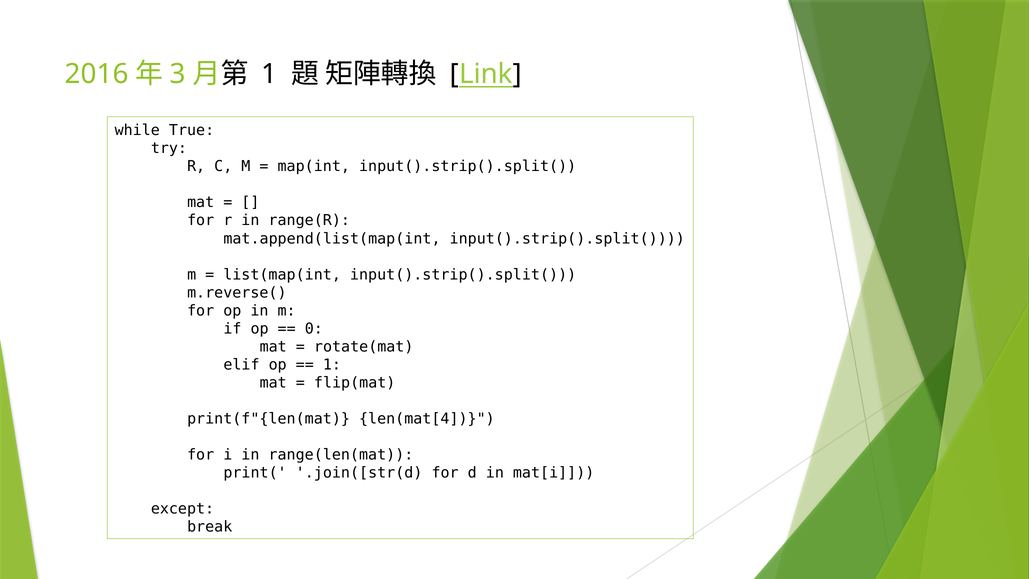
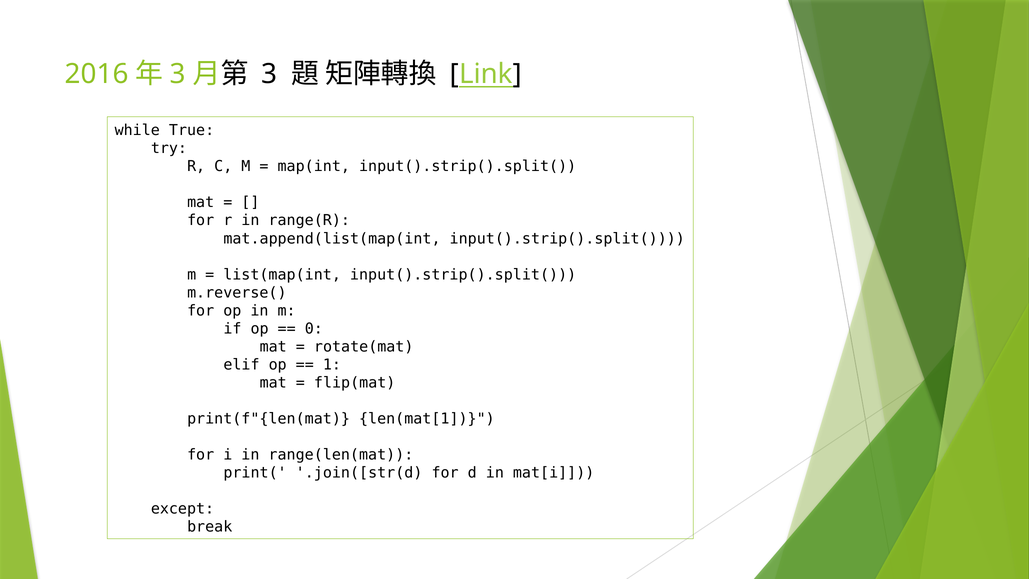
1: 1 -> 3 (269, 74)
len(mat[4: len(mat[4 -> len(mat[1 (427, 419)
